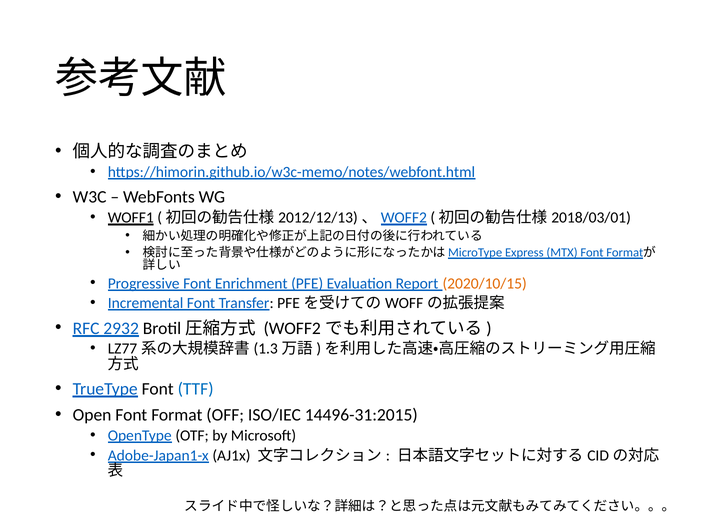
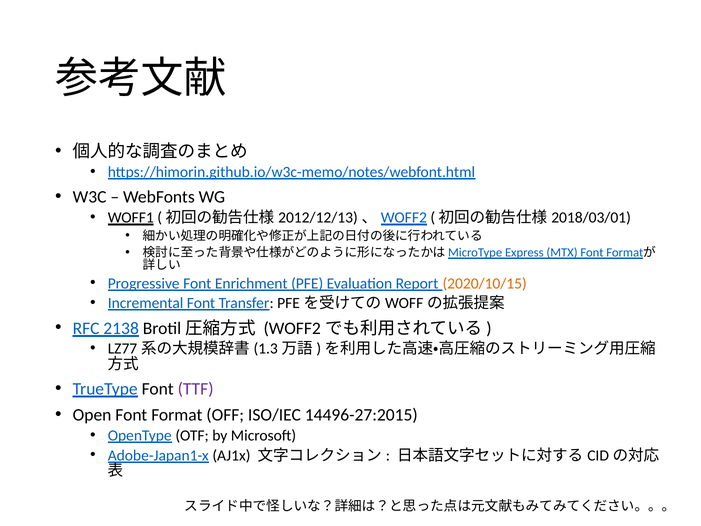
2932: 2932 -> 2138 (121, 328)
TTF colour: blue -> purple (196, 389)
14496-31:2015: 14496-31:2015 -> 14496-27:2015 (361, 415)
